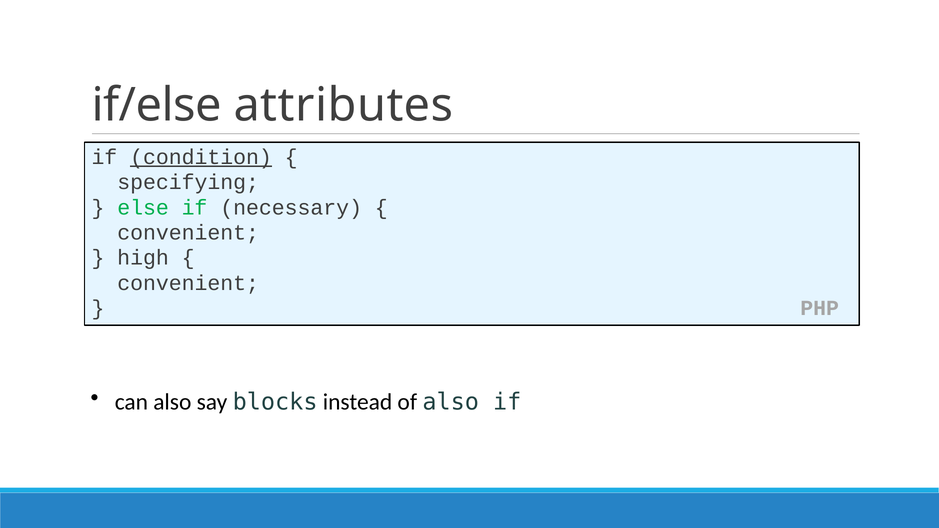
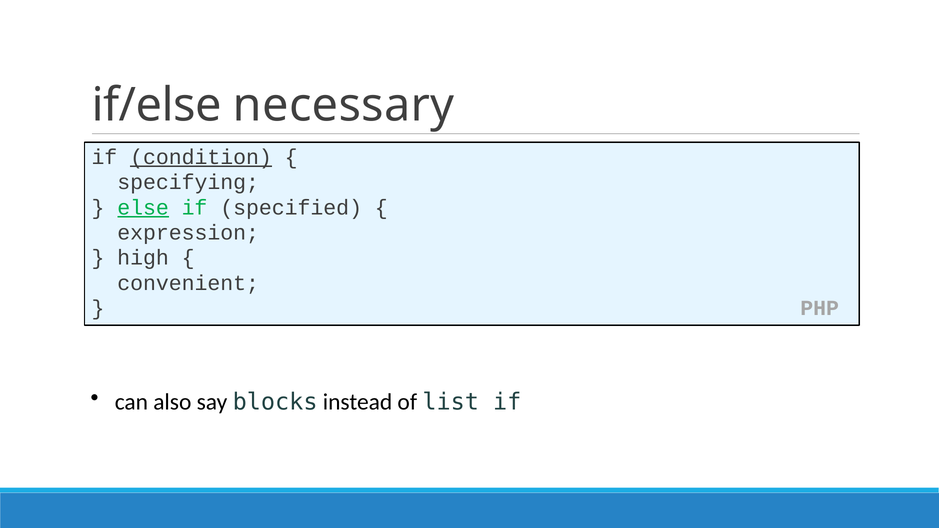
attributes: attributes -> necessary (344, 105)
else underline: none -> present (143, 208)
necessary: necessary -> specified (291, 208)
convenient: convenient -> expression (188, 233)
of also: also -> list (451, 402)
